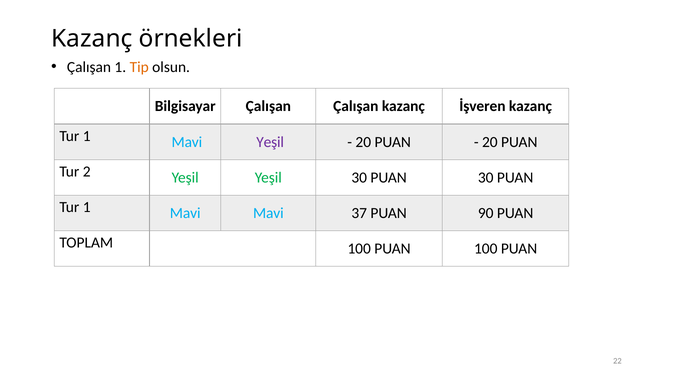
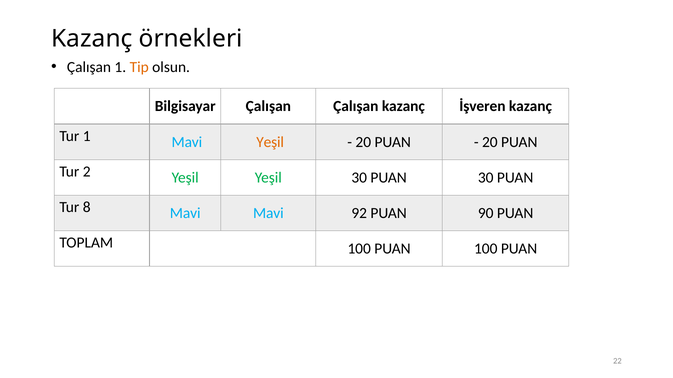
Yeşil colour: purple -> orange (270, 142)
1: 1 -> 8 (87, 207)
37: 37 -> 92 (359, 213)
